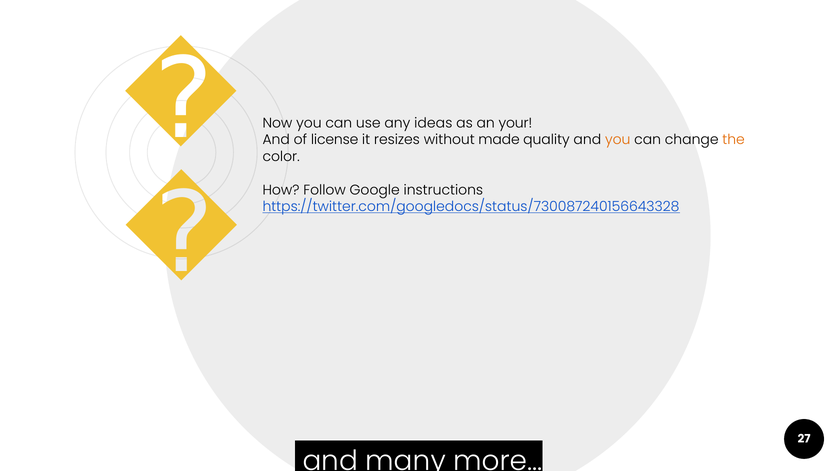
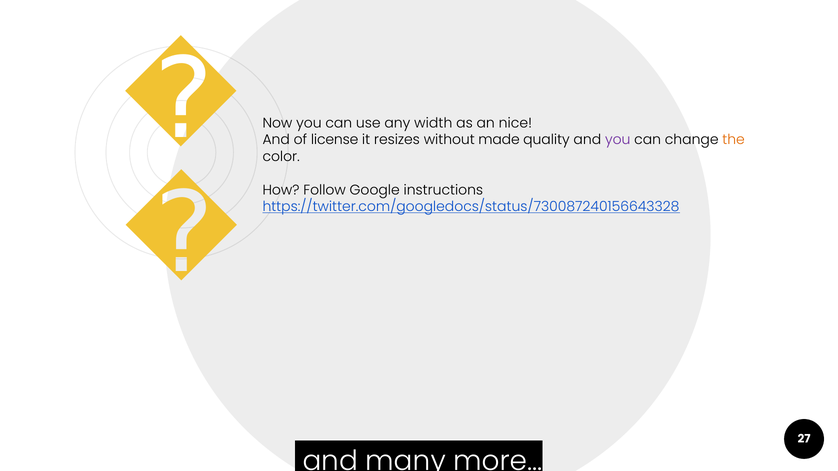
ideas: ideas -> width (433, 123)
your: your -> nice (515, 123)
you colour: orange -> purple (618, 140)
